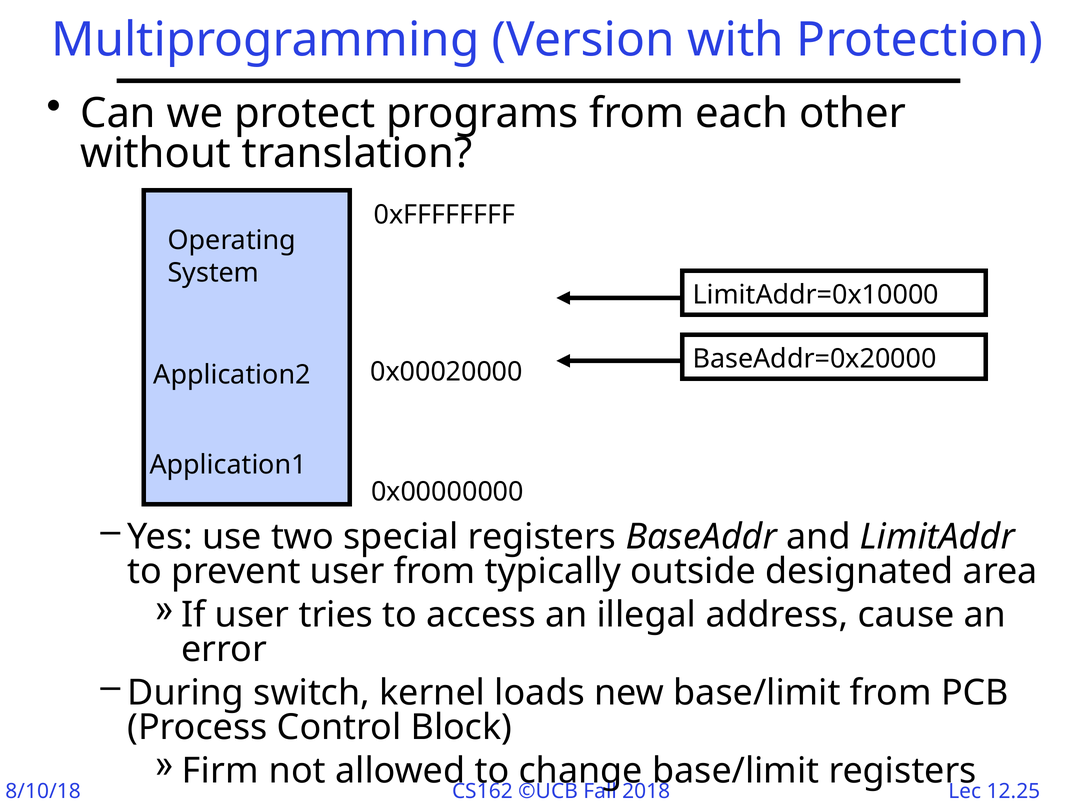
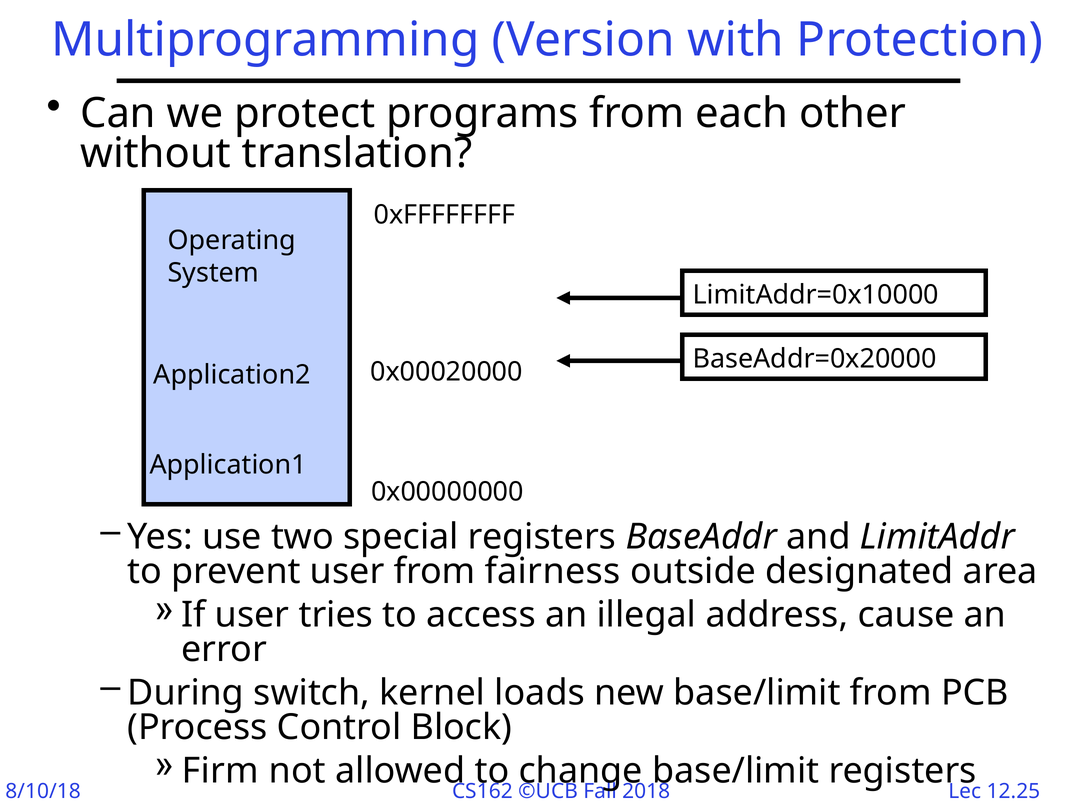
typically: typically -> fairness (553, 571)
